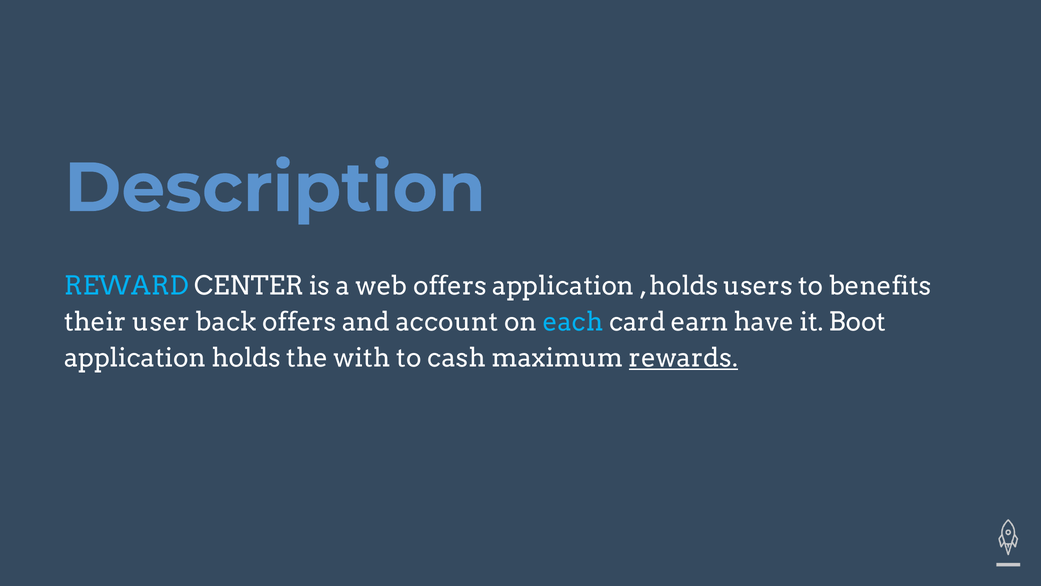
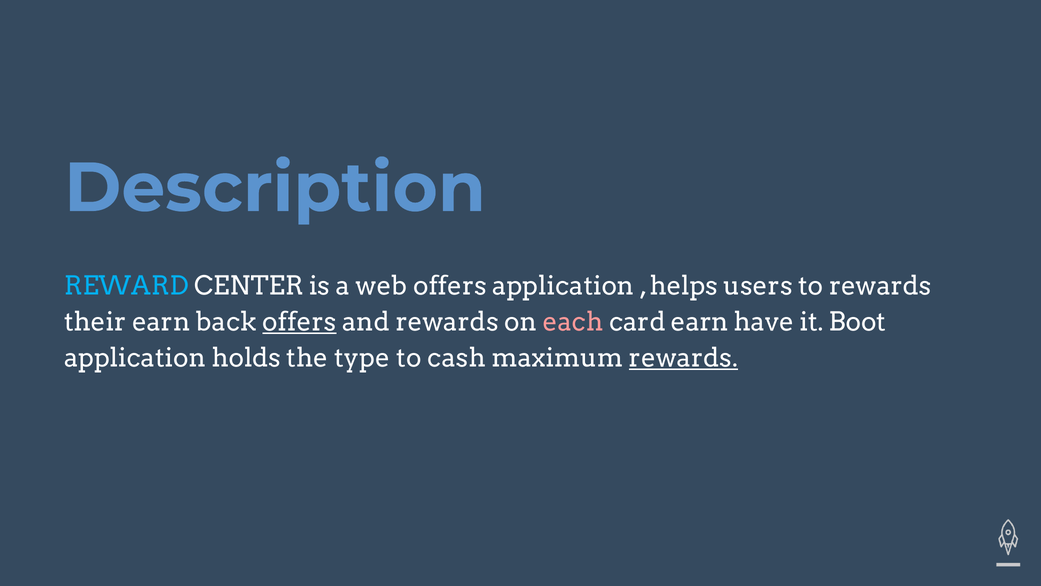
holds: holds -> helps (684, 286)
to benefits: benefits -> rewards (880, 286)
their user: user -> earn (161, 322)
offers underline: none -> present (299, 322)
and account: account -> rewards (447, 322)
each colour: light blue -> pink (573, 322)
with: with -> type (362, 358)
